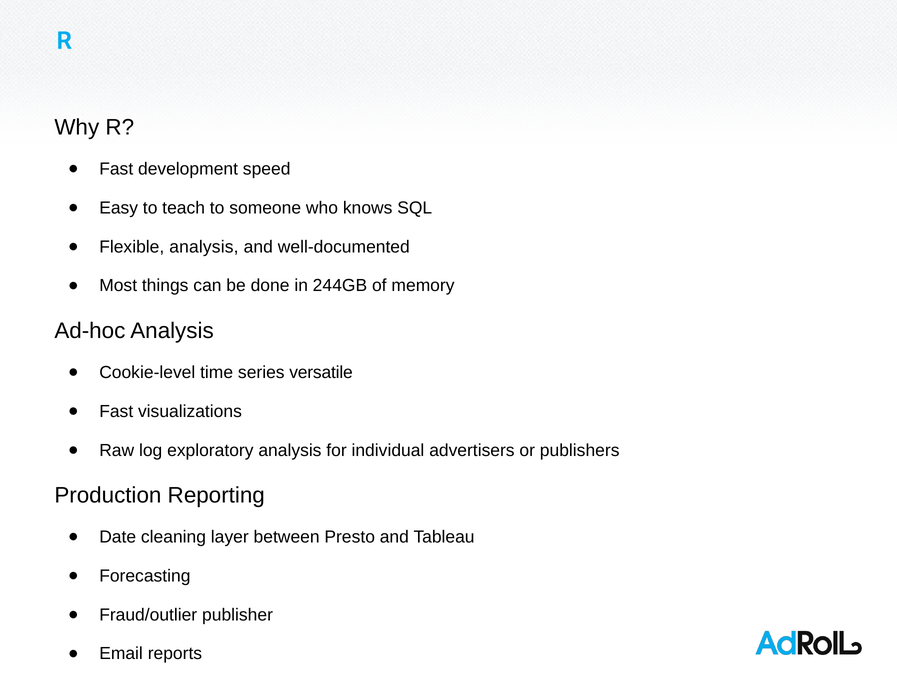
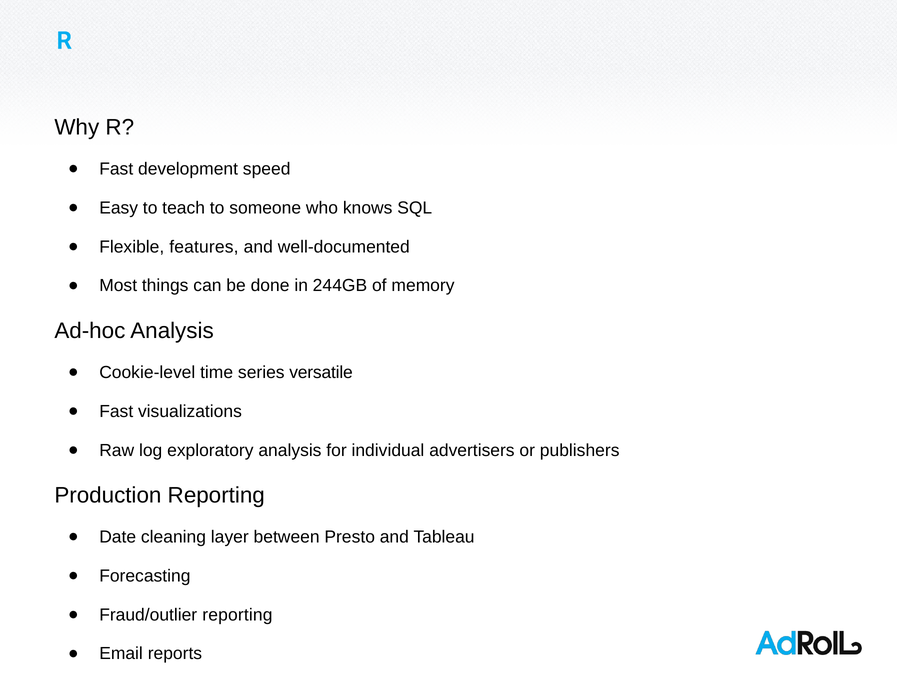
Flexible analysis: analysis -> features (204, 247)
Fraud/outlier publisher: publisher -> reporting (237, 615)
